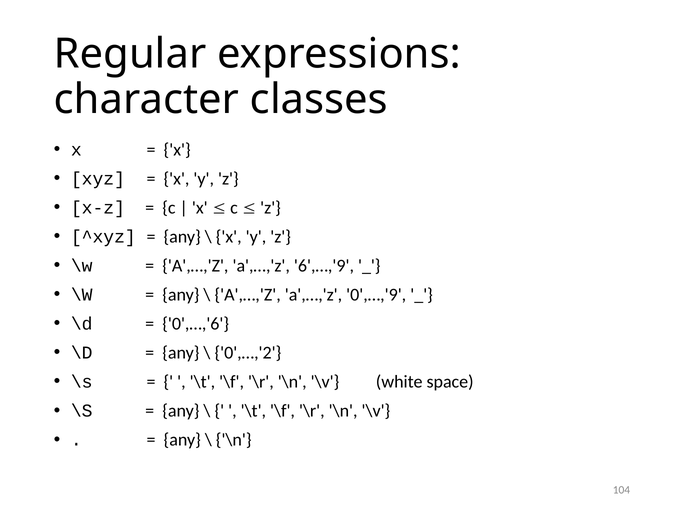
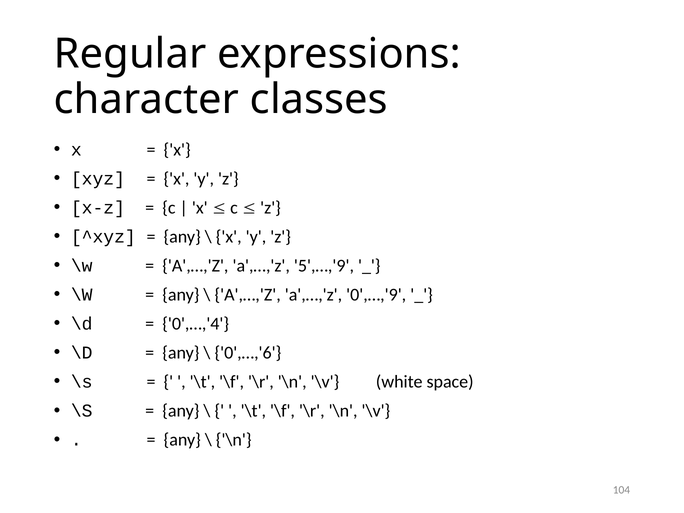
6',…,'9: 6',…,'9 -> 5',…,'9 (324, 266)
0',…,'6: 0',…,'6 -> 0',…,'4 (196, 324)
0',…,'2: 0',…,'2 -> 0',…,'6 (248, 353)
